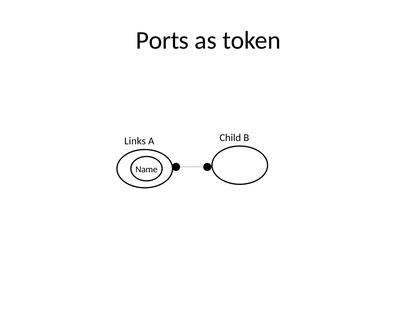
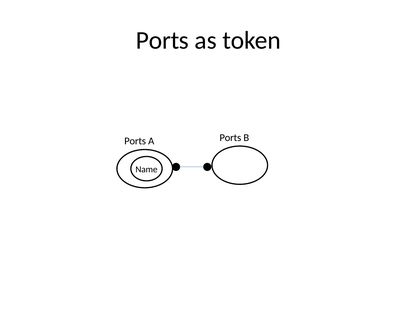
Links: Links -> Ports (135, 141)
A Child: Child -> Ports (230, 138)
